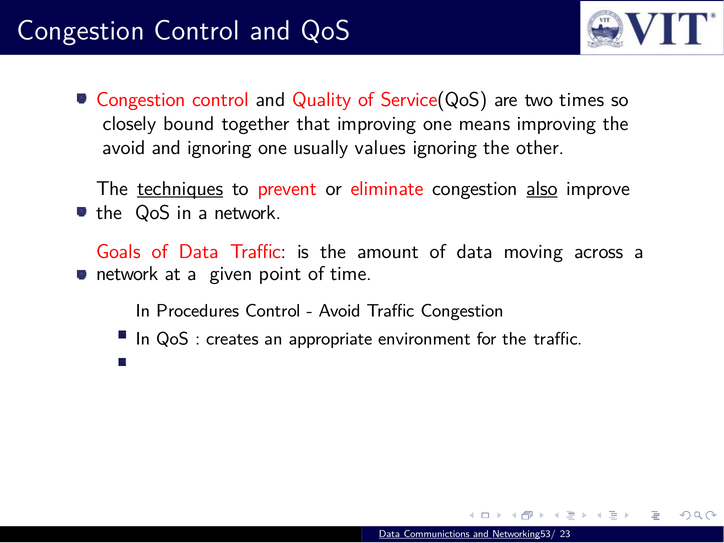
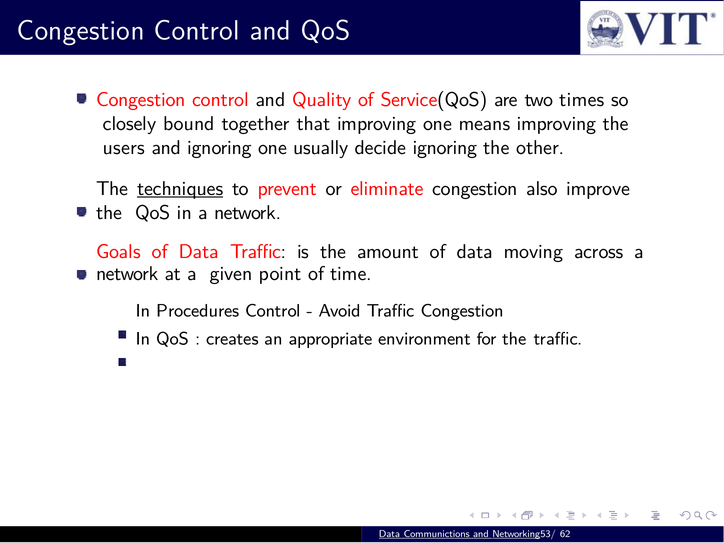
avoid: avoid -> users (124, 148)
values: values -> decide (380, 148)
also underline: present -> none (542, 189)
23: 23 -> 62 (565, 534)
